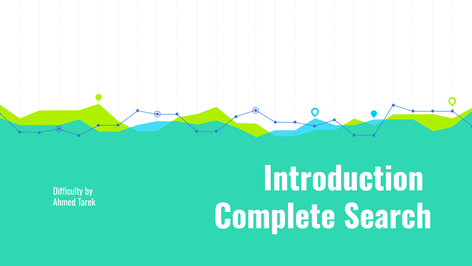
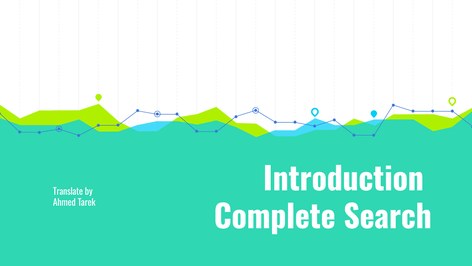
Difficulty: Difficulty -> Translate (68, 191)
